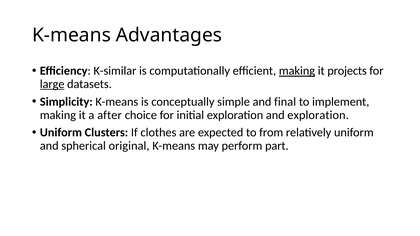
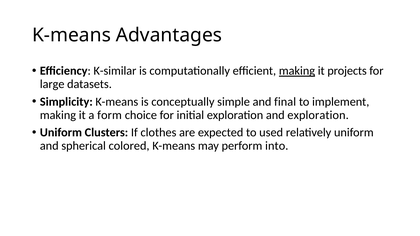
large underline: present -> none (52, 84)
after: after -> form (110, 115)
from: from -> used (271, 133)
original: original -> colored (129, 146)
part: part -> into (277, 146)
